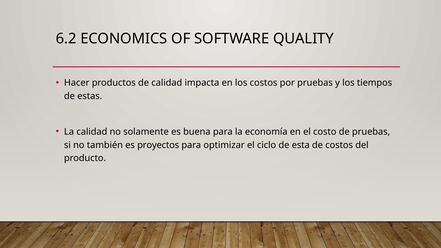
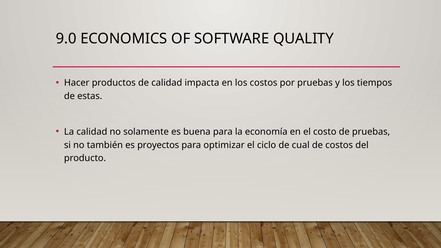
6.2: 6.2 -> 9.0 (66, 39)
esta: esta -> cual (301, 145)
